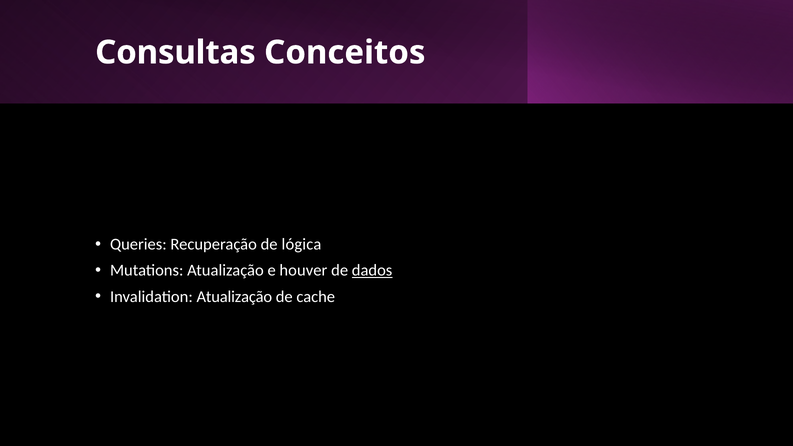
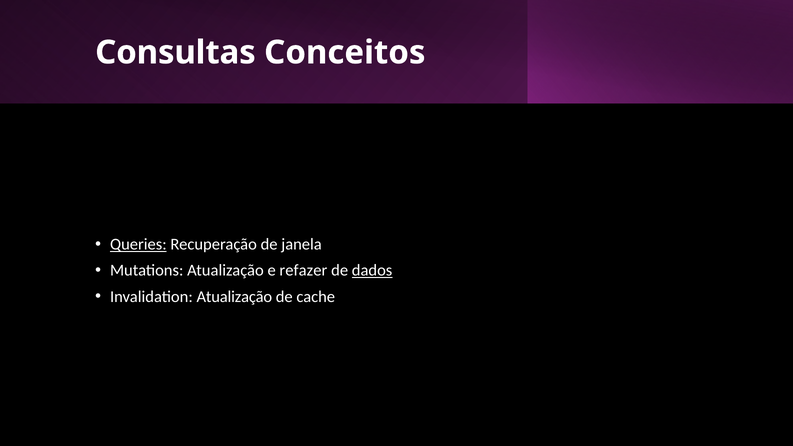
Queries underline: none -> present (138, 244)
lógica: lógica -> janela (302, 244)
houver: houver -> refazer (303, 270)
